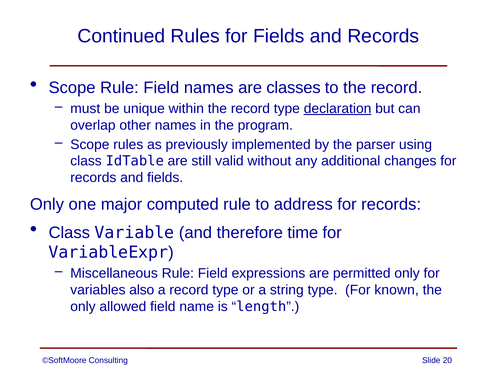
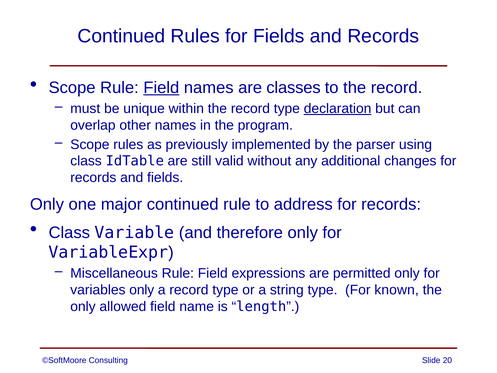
Field underline: none -> present (161, 88)
major computed: computed -> continued (183, 204)
therefore time: time -> only (303, 232)
variables also: also -> only (142, 290)
